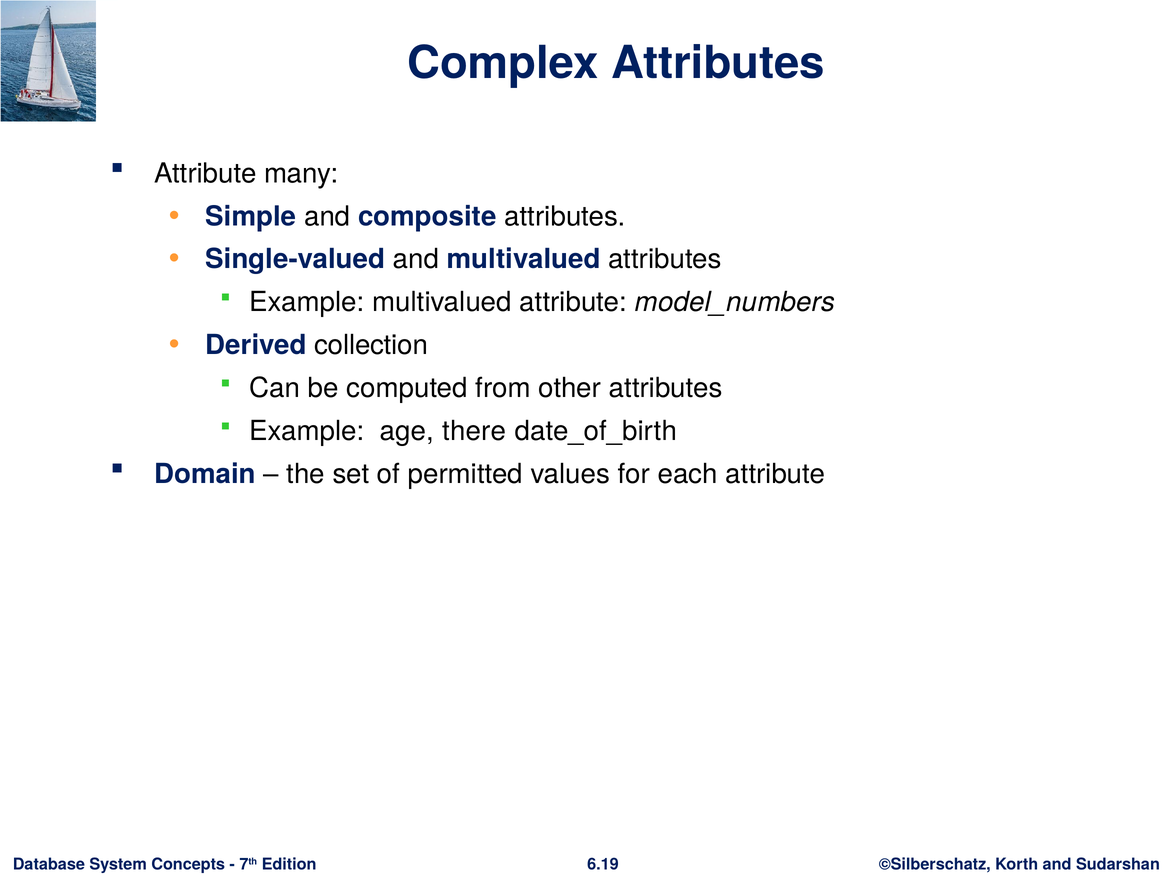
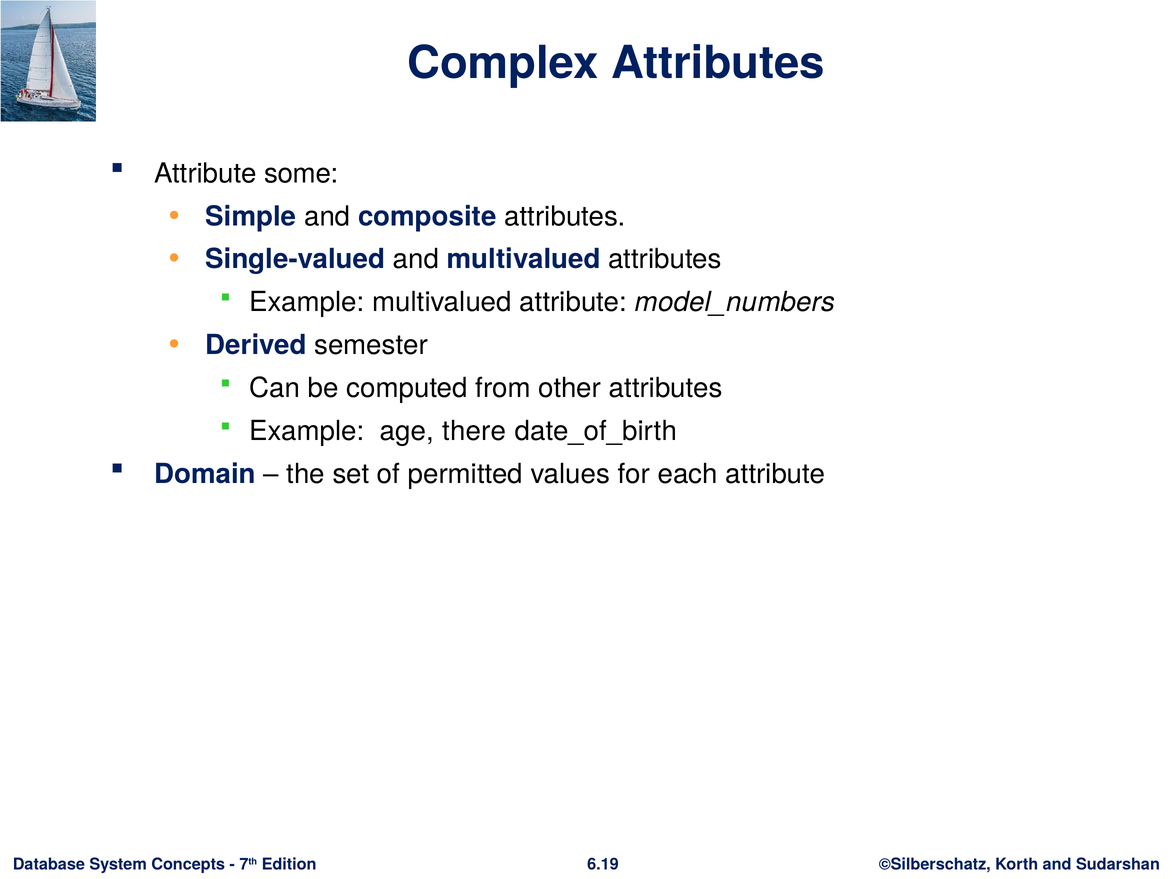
many: many -> some (301, 174)
collection: collection -> semester (371, 345)
